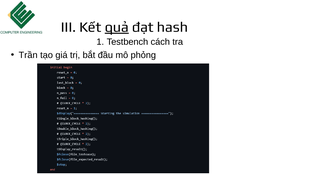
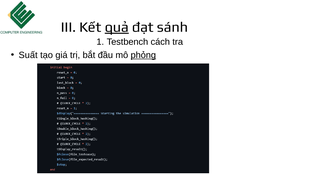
hash: hash -> sánh (173, 27)
Trần: Trần -> Suất (28, 55)
phỏng underline: none -> present (143, 55)
